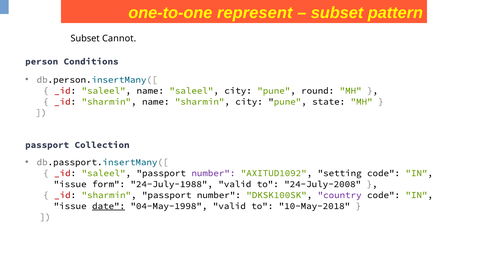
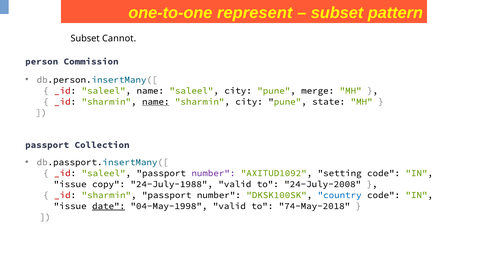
Conditions: Conditions -> Commission (91, 62)
round: round -> merge (318, 91)
name underline: none -> present (156, 102)
form: form -> copy (109, 184)
country colour: purple -> blue (340, 195)
10-May-2018: 10-May-2018 -> 74-May-2018 (314, 206)
